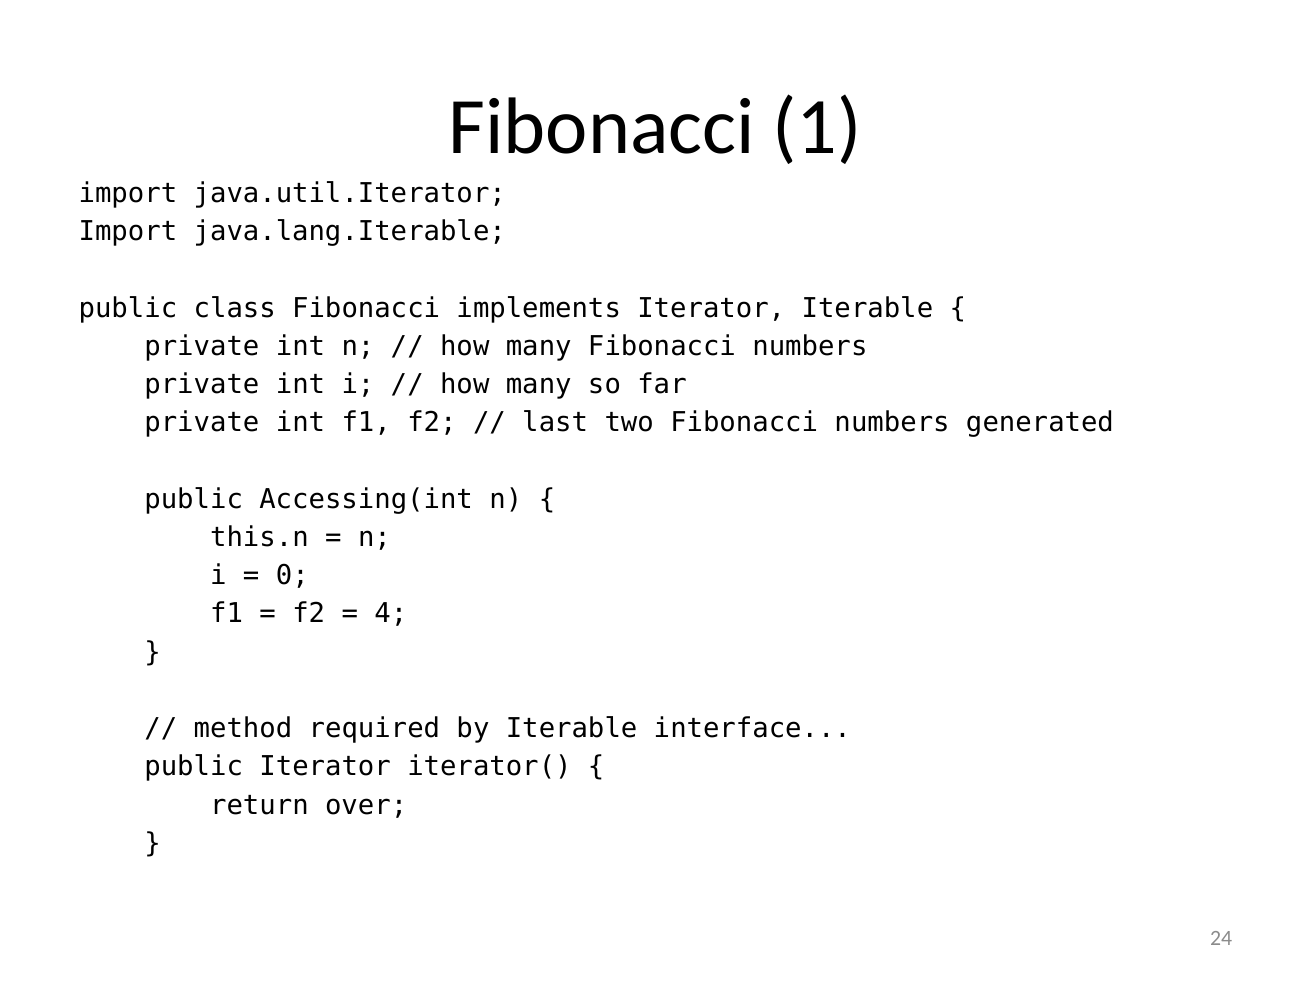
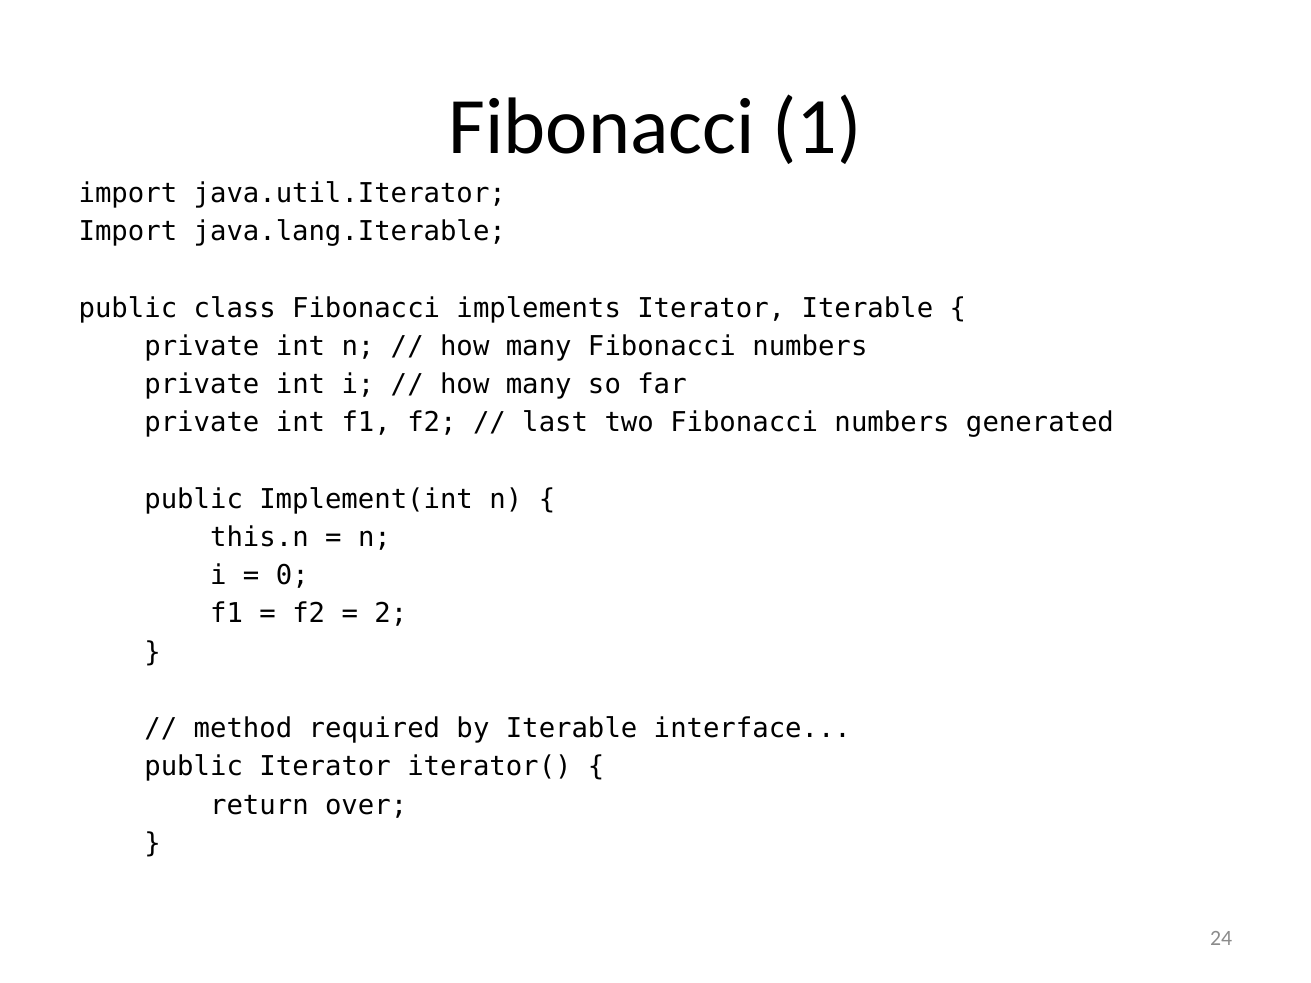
Accessing(int: Accessing(int -> Implement(int (366, 499)
4: 4 -> 2 (391, 614)
